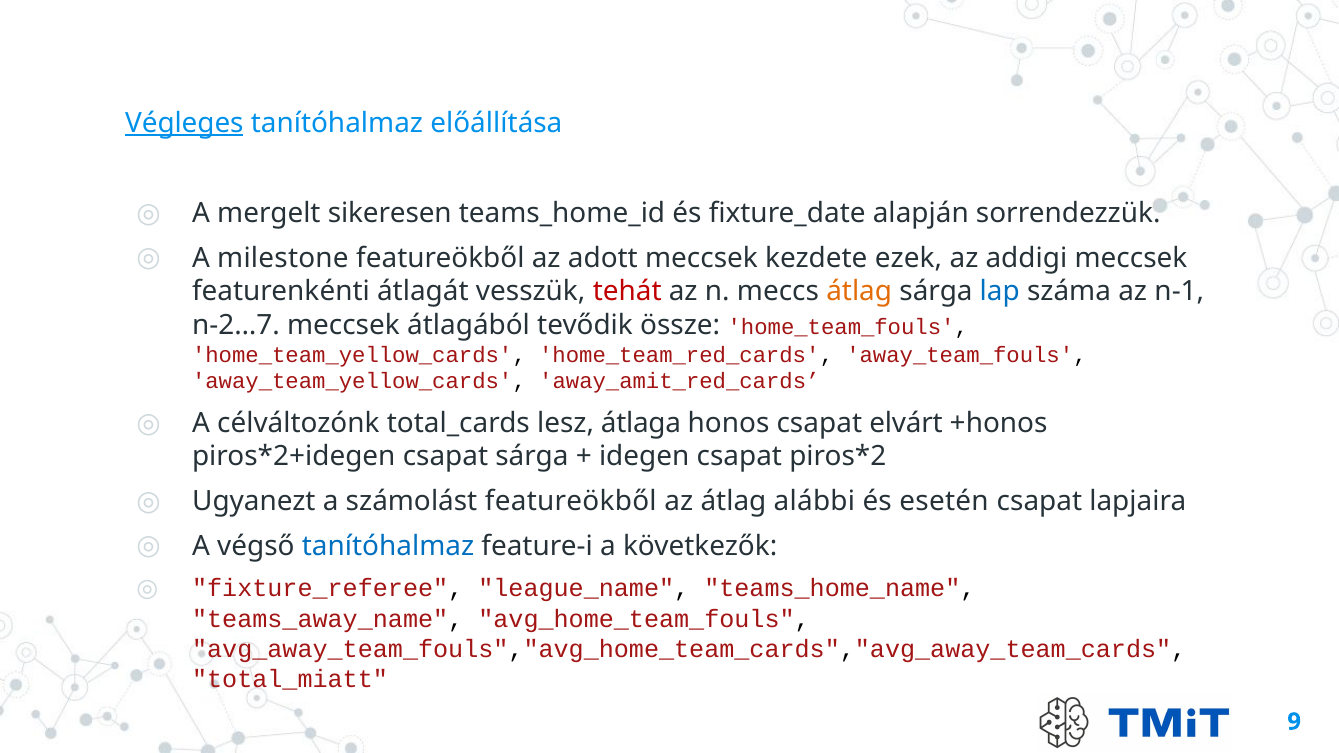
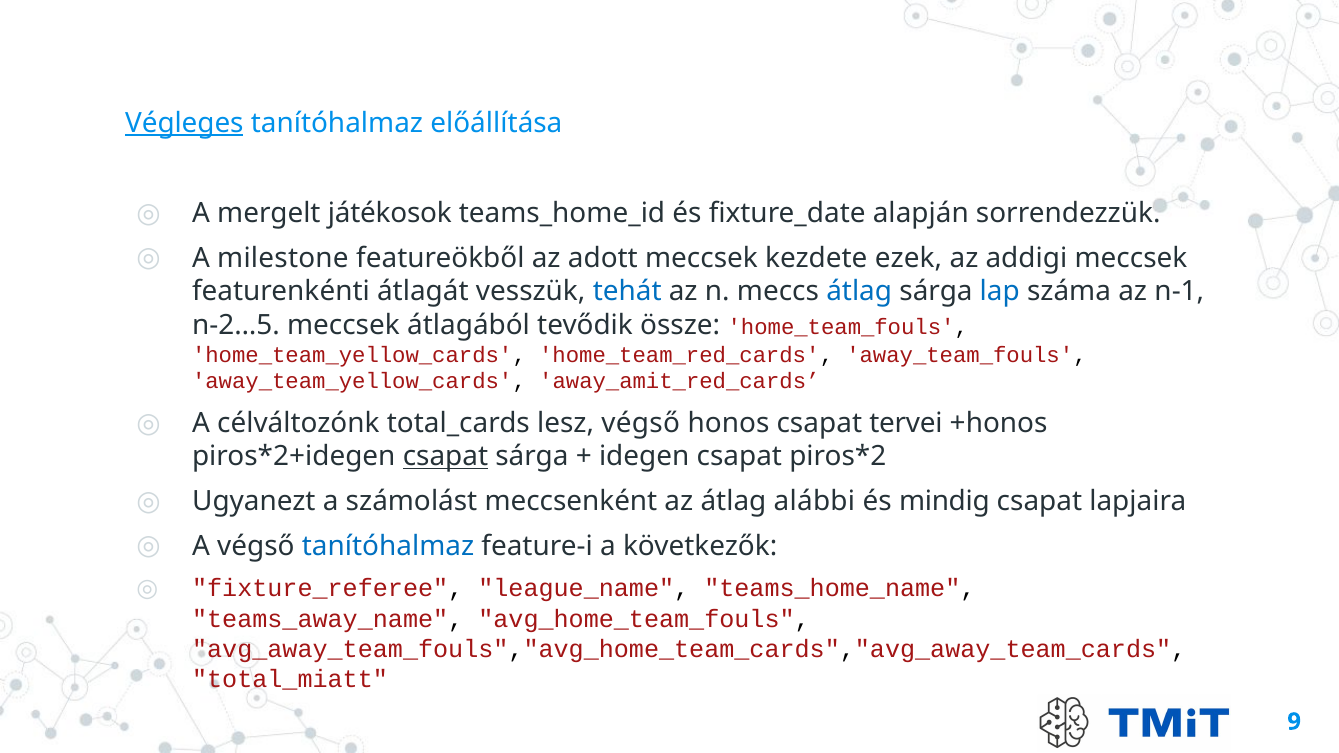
sikeresen: sikeresen -> játékosok (390, 214)
tehát colour: red -> blue (627, 292)
átlag colour: orange -> blue (859, 292)
n-2…7: n-2…7 -> n-2…5 (236, 325)
lesz átlaga: átlaga -> végső (641, 423)
elvárt: elvárt -> tervei (906, 423)
csapat underline: none -> present (445, 457)
számolást featureökből: featureökből -> meccsenként (571, 501)
esetén: esetén -> mindig (944, 501)
